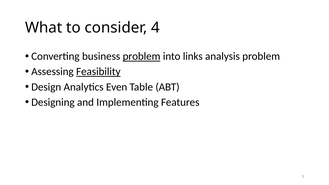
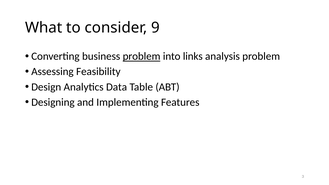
4: 4 -> 9 (155, 28)
Feasibility underline: present -> none (98, 72)
Even: Even -> Data (117, 87)
